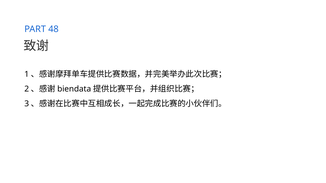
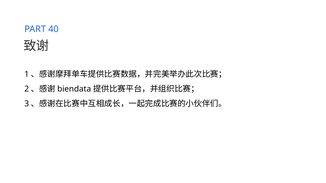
48: 48 -> 40 (53, 29)
